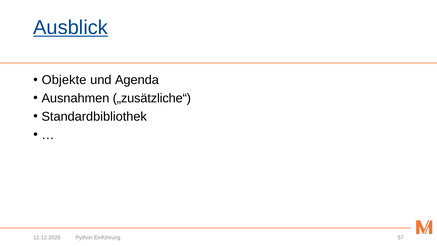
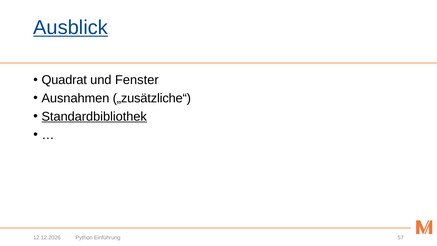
Objekte: Objekte -> Quadrat (64, 80)
Agenda: Agenda -> Fenster (137, 80)
Standardbibliothek underline: none -> present (94, 116)
